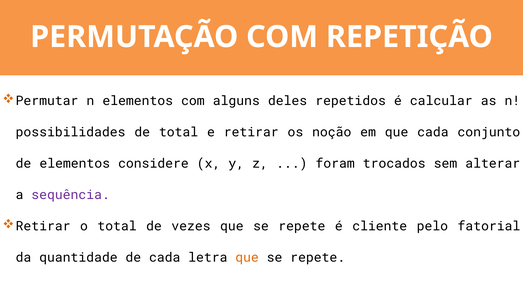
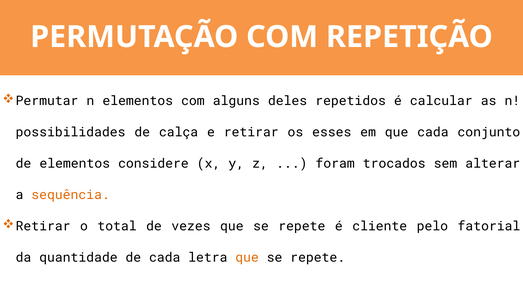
de total: total -> calça (179, 132)
noção: noção -> esses (332, 132)
sequência colour: purple -> orange (71, 195)
